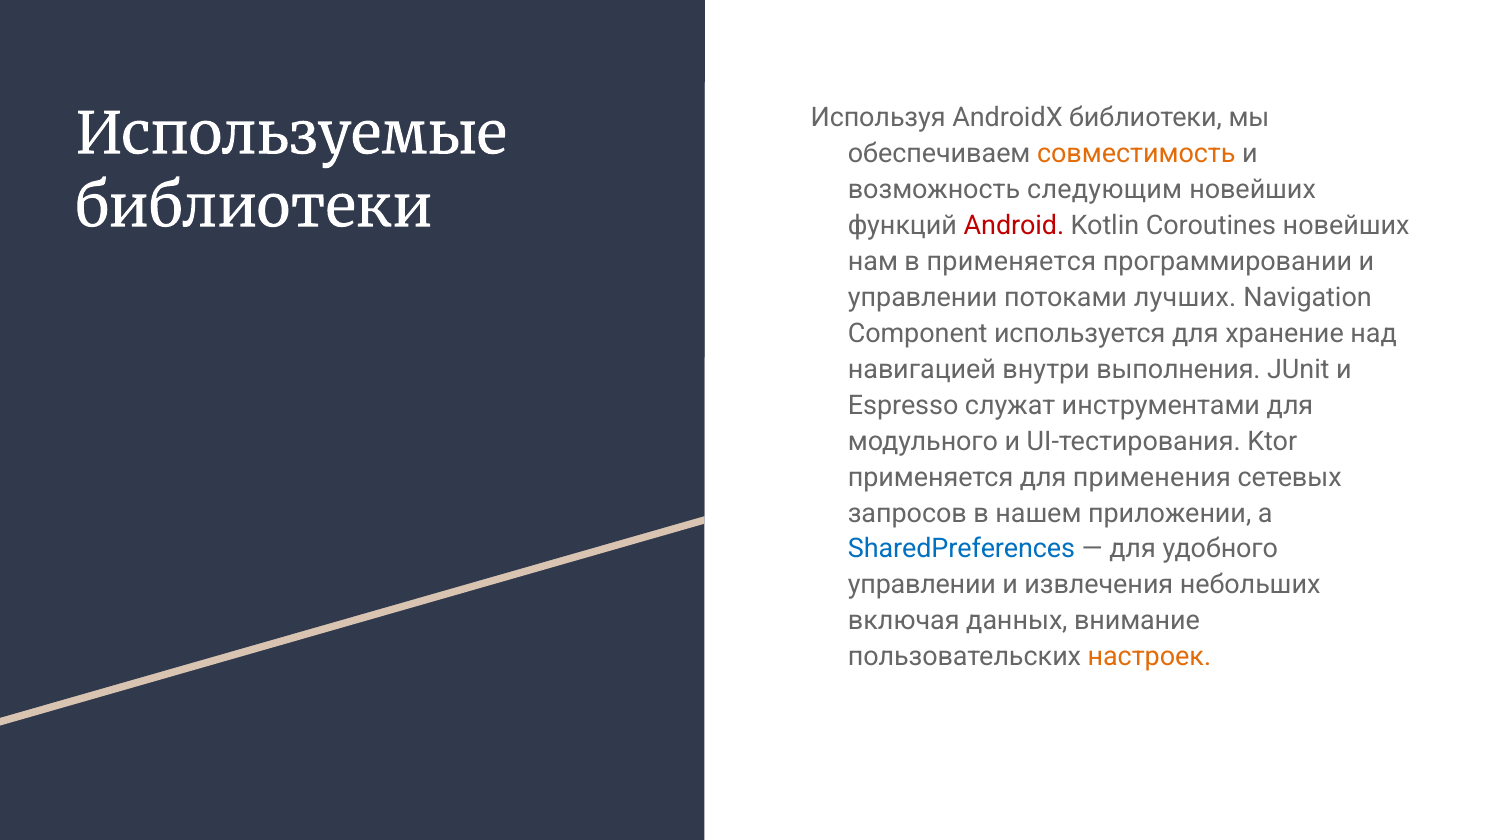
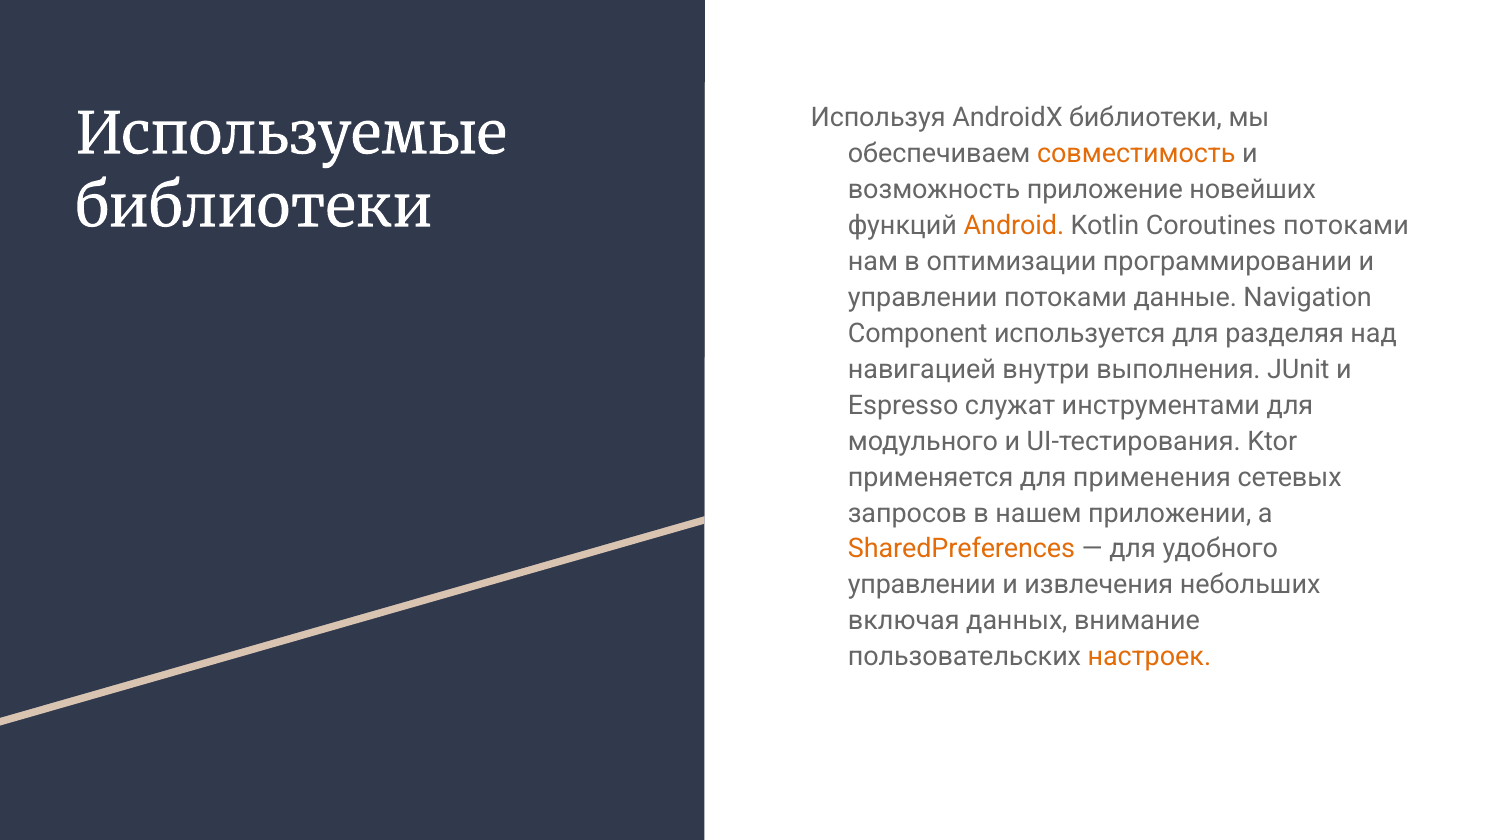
следующим: следующим -> приложение (1105, 189)
Android colour: red -> orange (1014, 225)
Coroutines новейших: новейших -> потоками (1346, 225)
в применяется: применяется -> оптимизации (1011, 261)
лучших: лучших -> данные (1185, 297)
хранение: хранение -> разделяя (1285, 333)
SharedPreferences colour: blue -> orange (962, 549)
